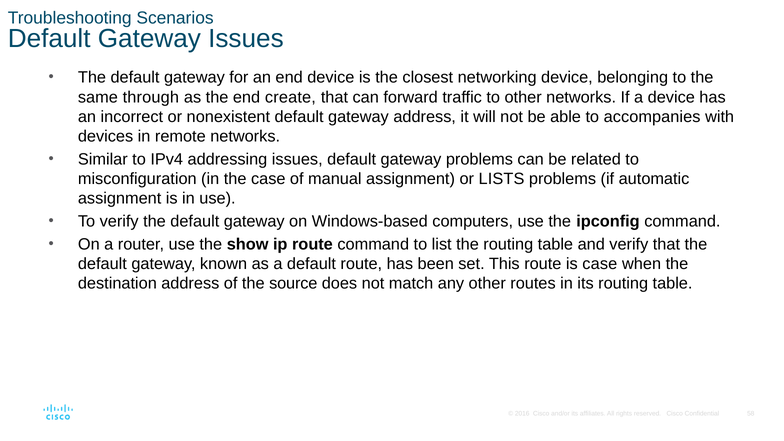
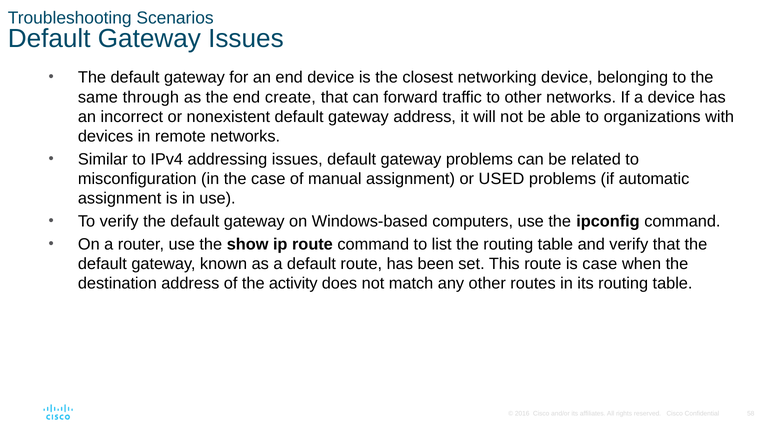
accompanies: accompanies -> organizations (652, 117)
LISTS: LISTS -> USED (501, 179)
source: source -> activity (293, 283)
